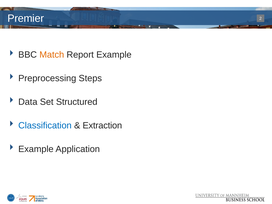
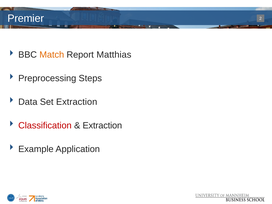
Report Example: Example -> Matthias (114, 55)
Set Structured: Structured -> Extraction (77, 102)
Classification colour: blue -> red (45, 125)
